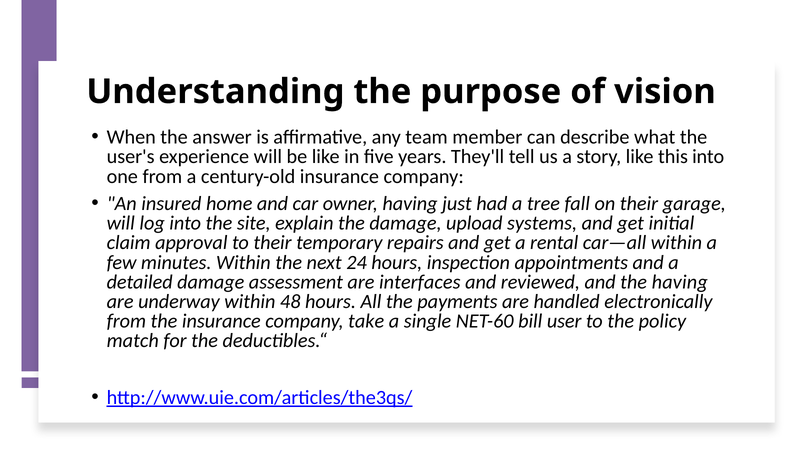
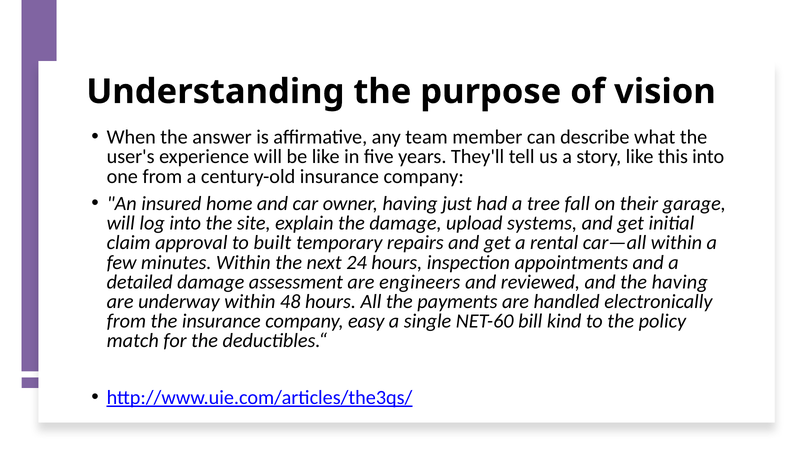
to their: their -> built (272, 243)
interfaces: interfaces -> engineers (420, 282)
take: take -> easy (366, 322)
user: user -> kind (564, 322)
